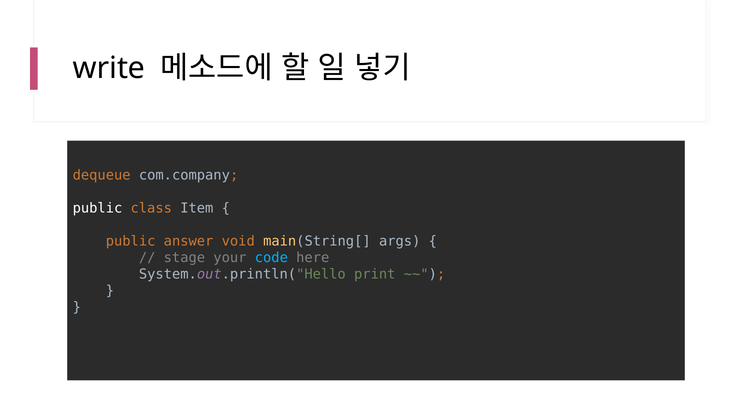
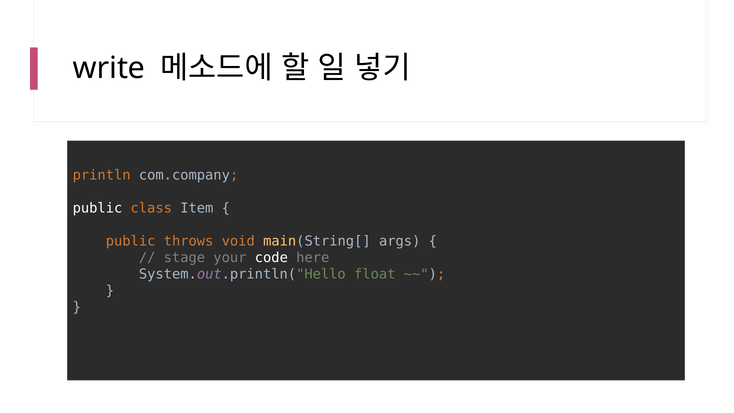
dequeue: dequeue -> println (102, 175)
answer: answer -> throws (189, 241)
code colour: light blue -> white (271, 258)
print: print -> float (375, 274)
